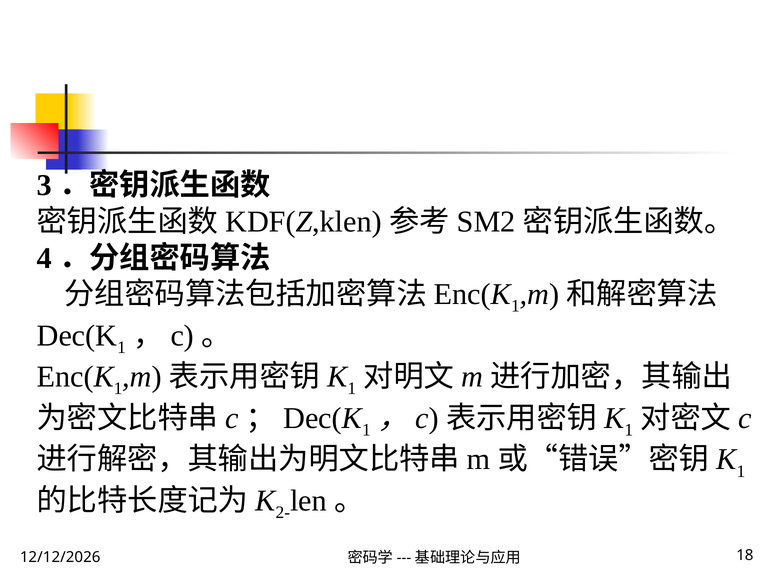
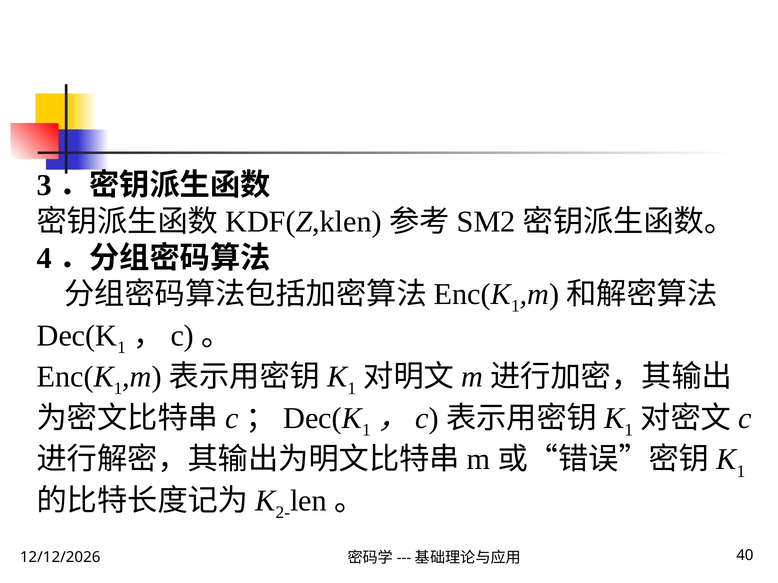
18: 18 -> 40 (745, 556)
